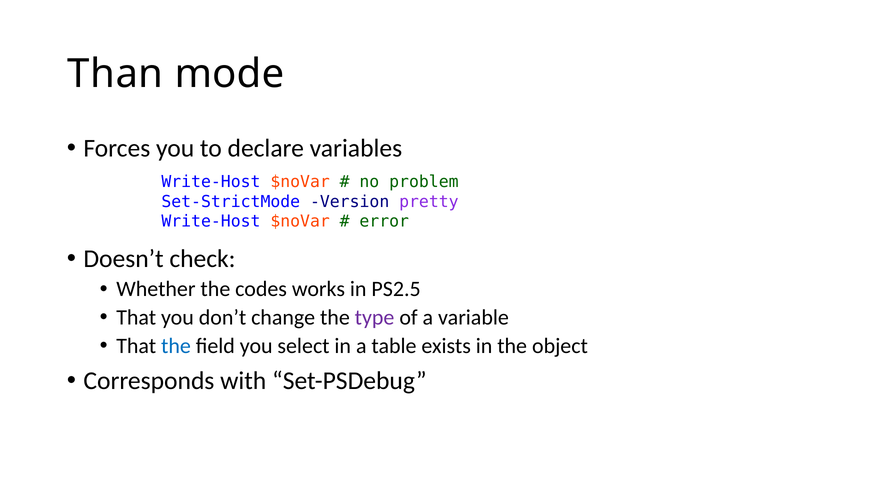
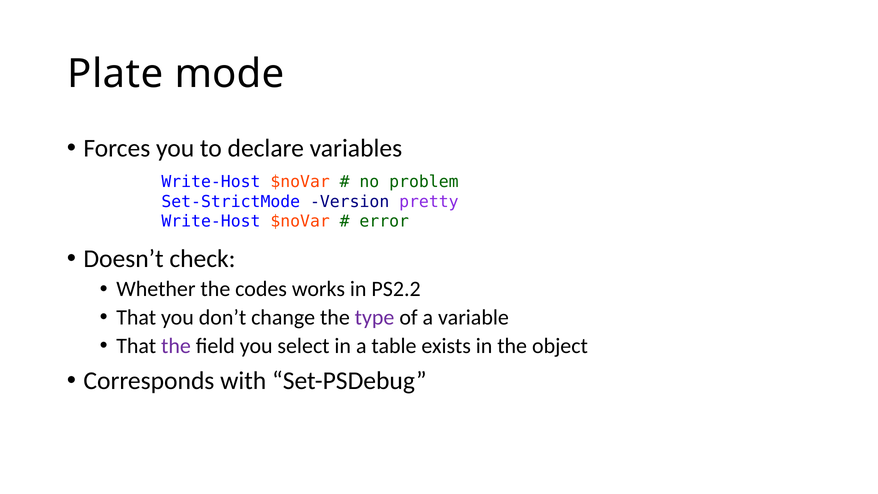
Than: Than -> Plate (115, 74)
PS2.5: PS2.5 -> PS2.2 (396, 289)
the colour: blue -> purple (176, 346)
